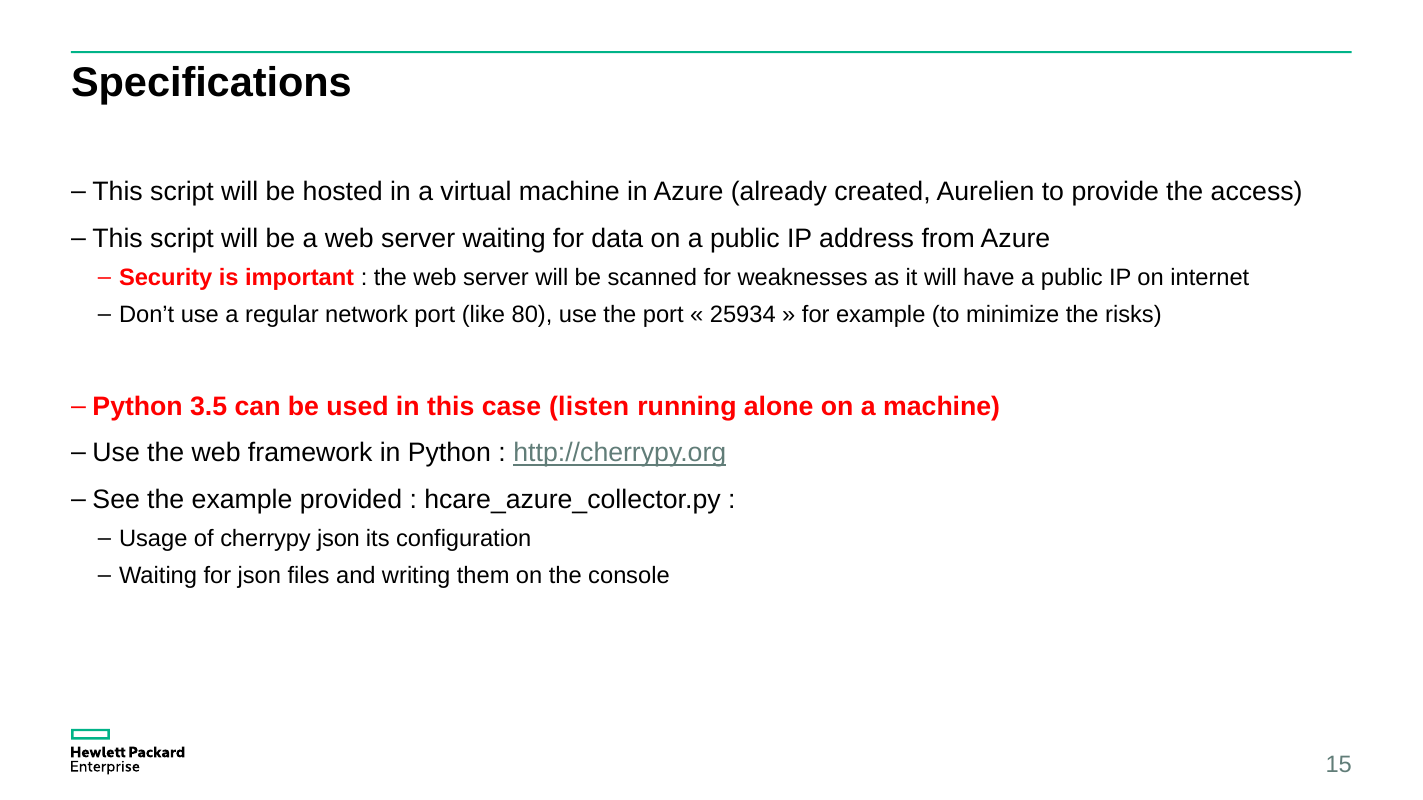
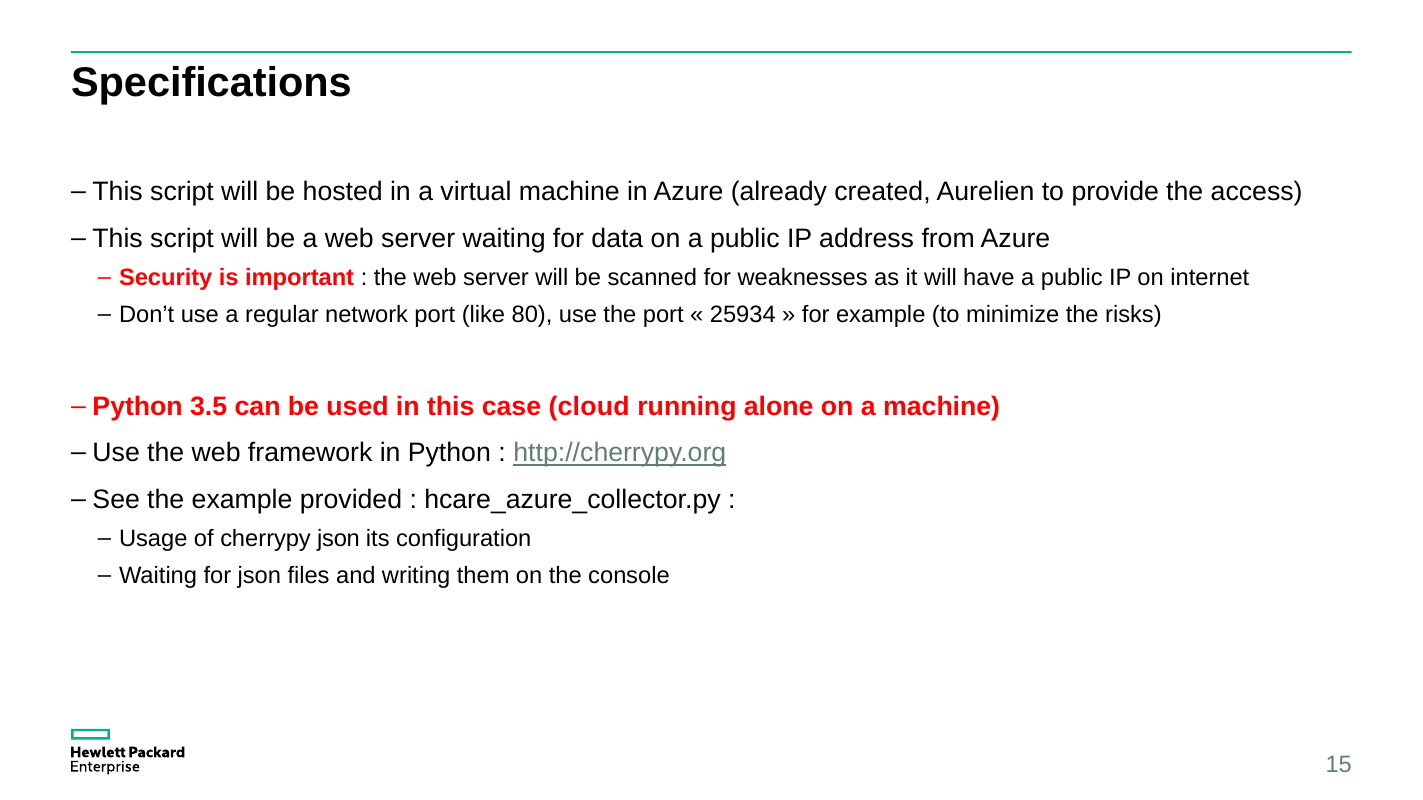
listen: listen -> cloud (589, 407)
